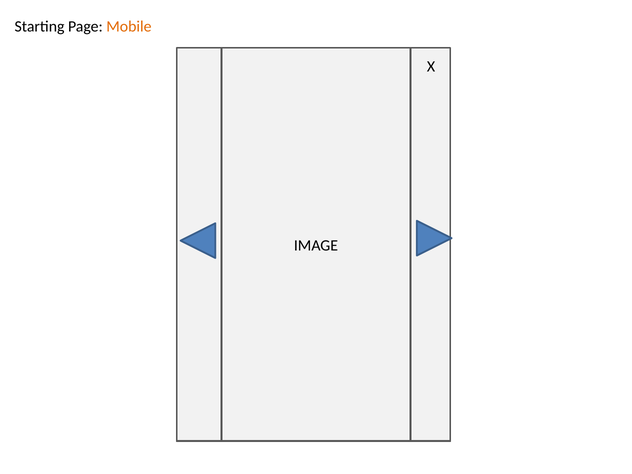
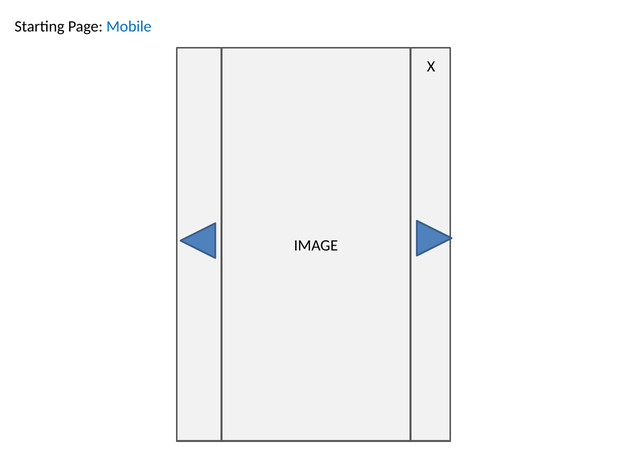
Mobile colour: orange -> blue (129, 27)
